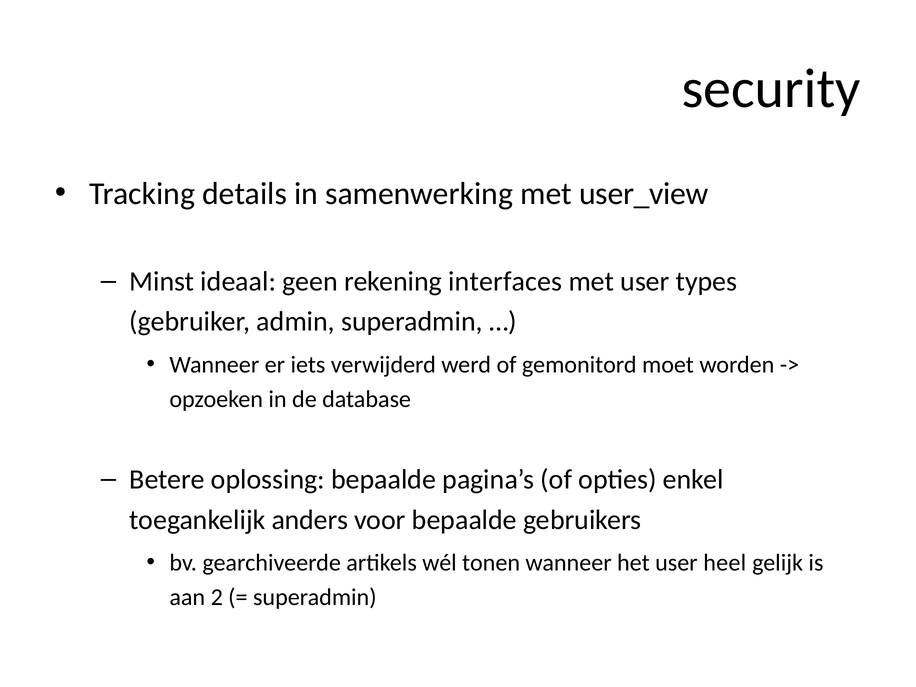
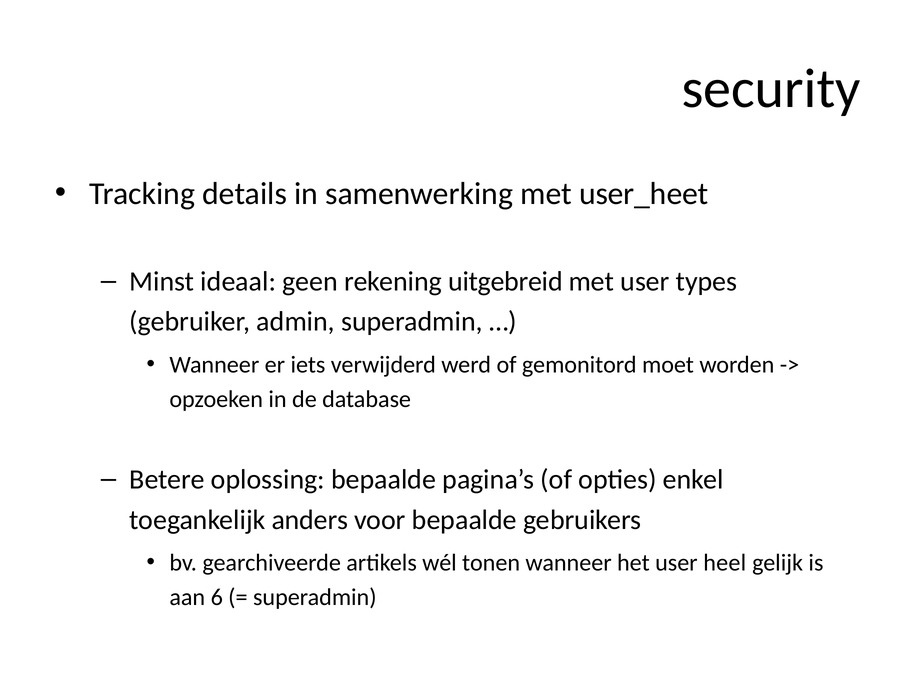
user_view: user_view -> user_heet (644, 194)
interfaces: interfaces -> uitgebreid (505, 281)
2: 2 -> 6 (217, 597)
